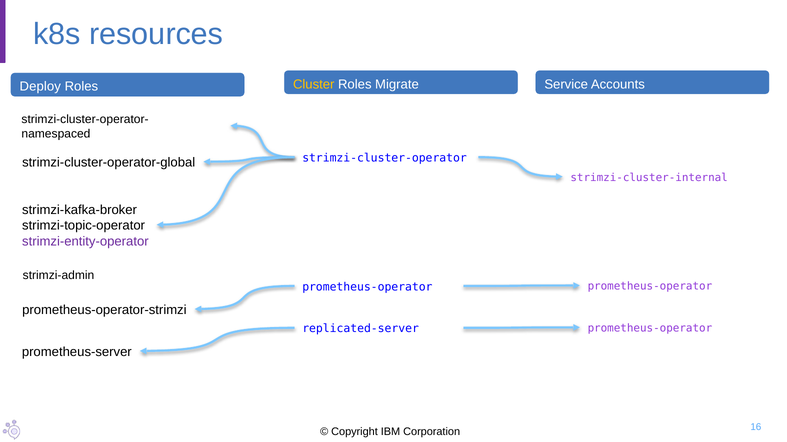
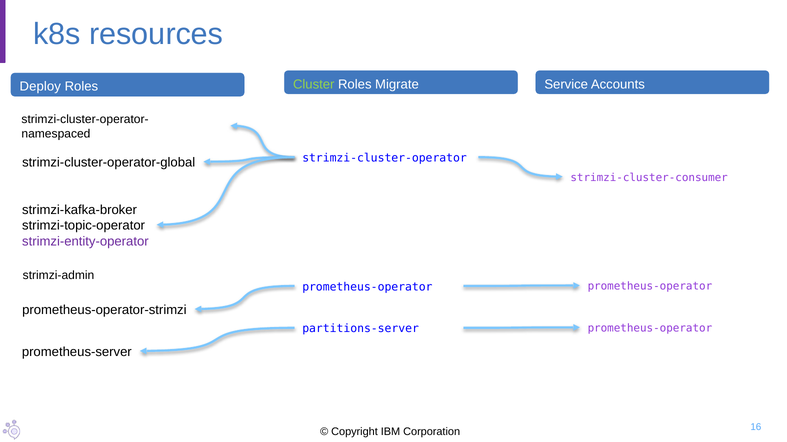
Cluster colour: yellow -> light green (314, 84)
strimzi-cluster-internal: strimzi-cluster-internal -> strimzi-cluster-consumer (649, 178)
replicated-server: replicated-server -> partitions-server (361, 329)
